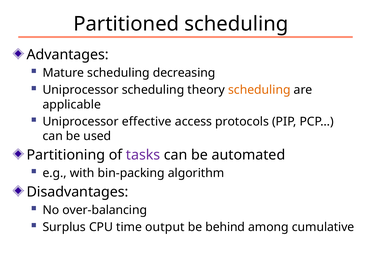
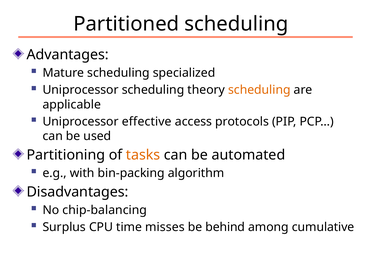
decreasing: decreasing -> specialized (184, 73)
tasks colour: purple -> orange (143, 155)
over-balancing: over-balancing -> chip-balancing (105, 210)
output: output -> misses (165, 228)
